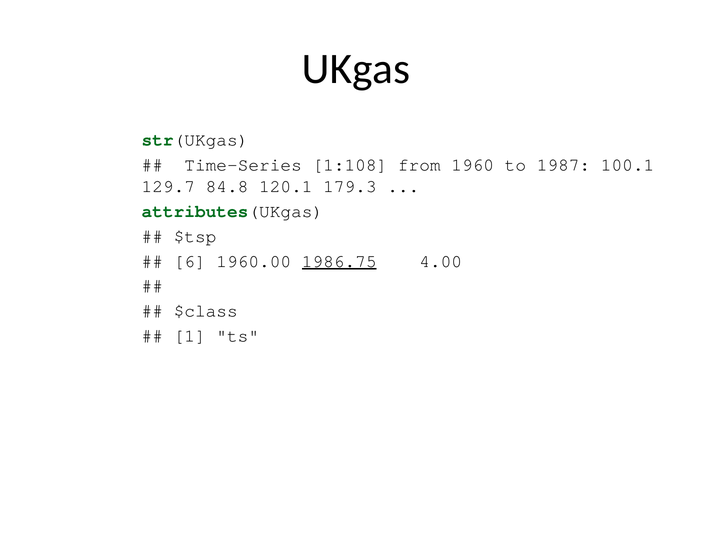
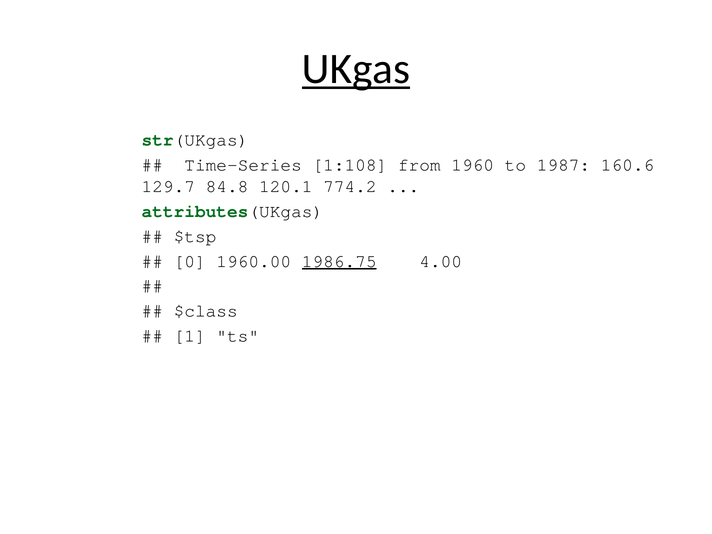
UKgas underline: none -> present (356, 69)
100.1: 100.1 -> 160.6 (628, 165)
179.3: 179.3 -> 774.2 (350, 186)
6: 6 -> 0 (190, 261)
